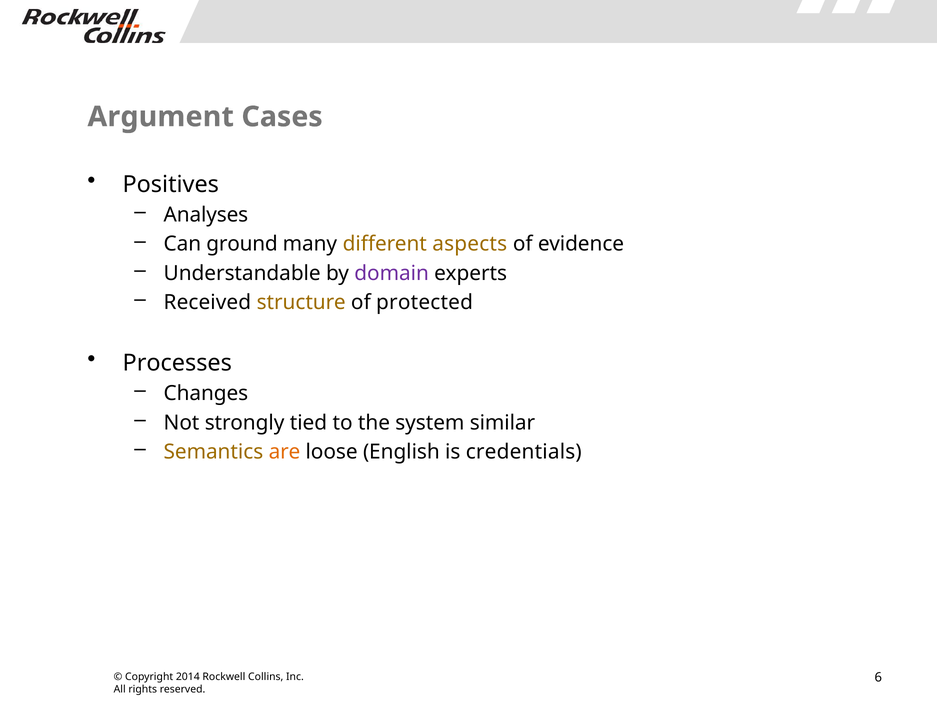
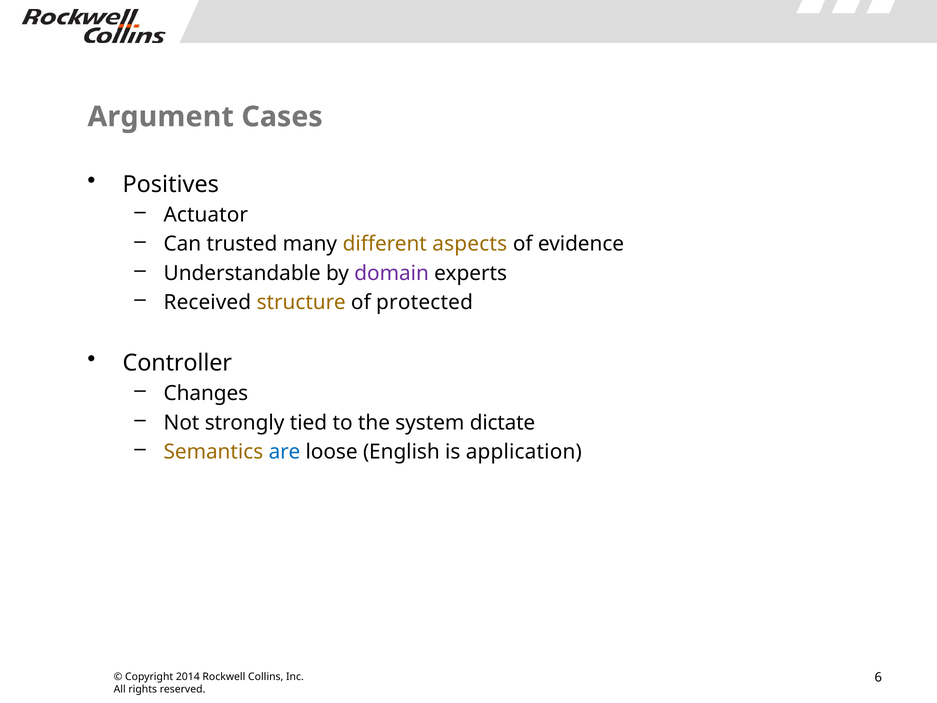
Analyses: Analyses -> Actuator (206, 215)
ground: ground -> trusted (242, 244)
Processes: Processes -> Controller (177, 363)
similar: similar -> dictate (503, 423)
are colour: orange -> blue (285, 452)
credentials: credentials -> application (524, 452)
